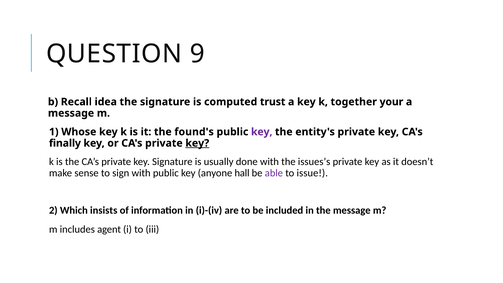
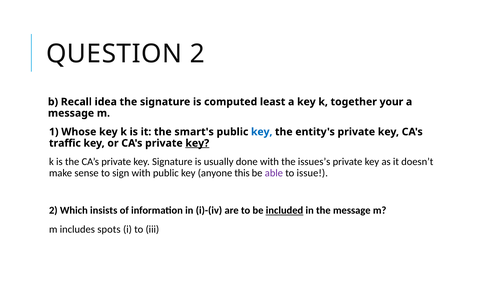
QUESTION 9: 9 -> 2 (197, 54)
trust: trust -> least (273, 102)
found's: found's -> smart's (194, 132)
key colour: purple -> blue (262, 132)
finally: finally -> traffic (65, 143)
hall: hall -> this (242, 173)
included underline: none -> present (284, 210)
agent: agent -> spots (109, 229)
